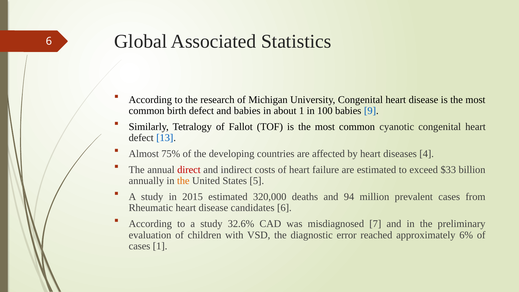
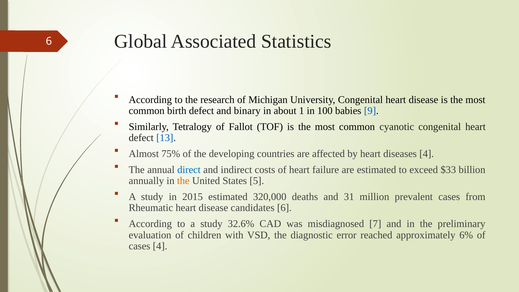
and babies: babies -> binary (247, 111)
direct colour: red -> blue (189, 170)
94: 94 -> 31 (349, 197)
cases 1: 1 -> 4 (160, 246)
